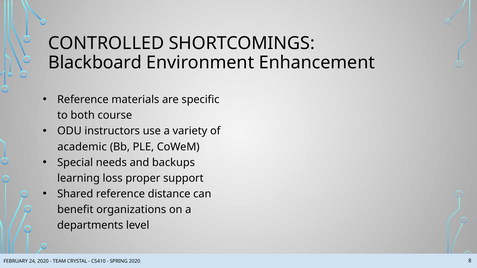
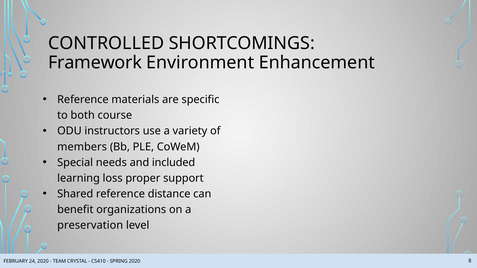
Blackboard: Blackboard -> Framework (95, 63)
academic: academic -> members (82, 147)
backups: backups -> included (174, 163)
departments: departments -> preservation (90, 226)
